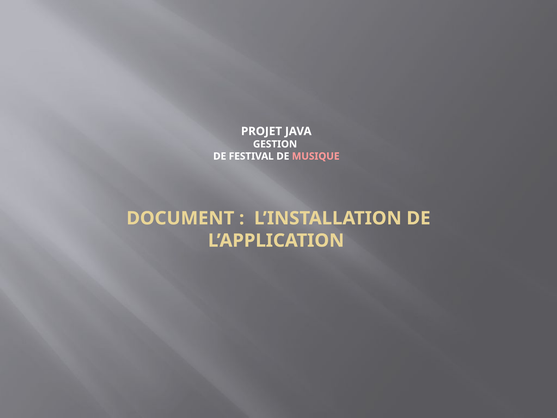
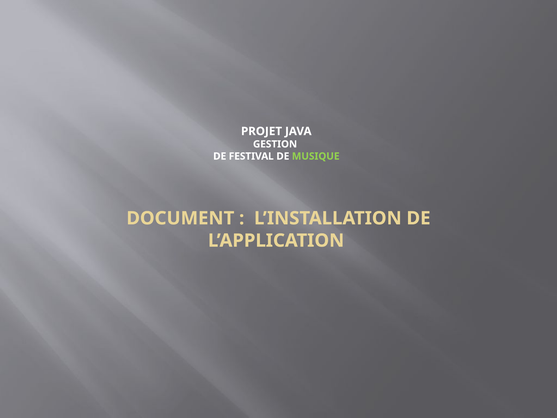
MUSIQUE colour: pink -> light green (316, 156)
